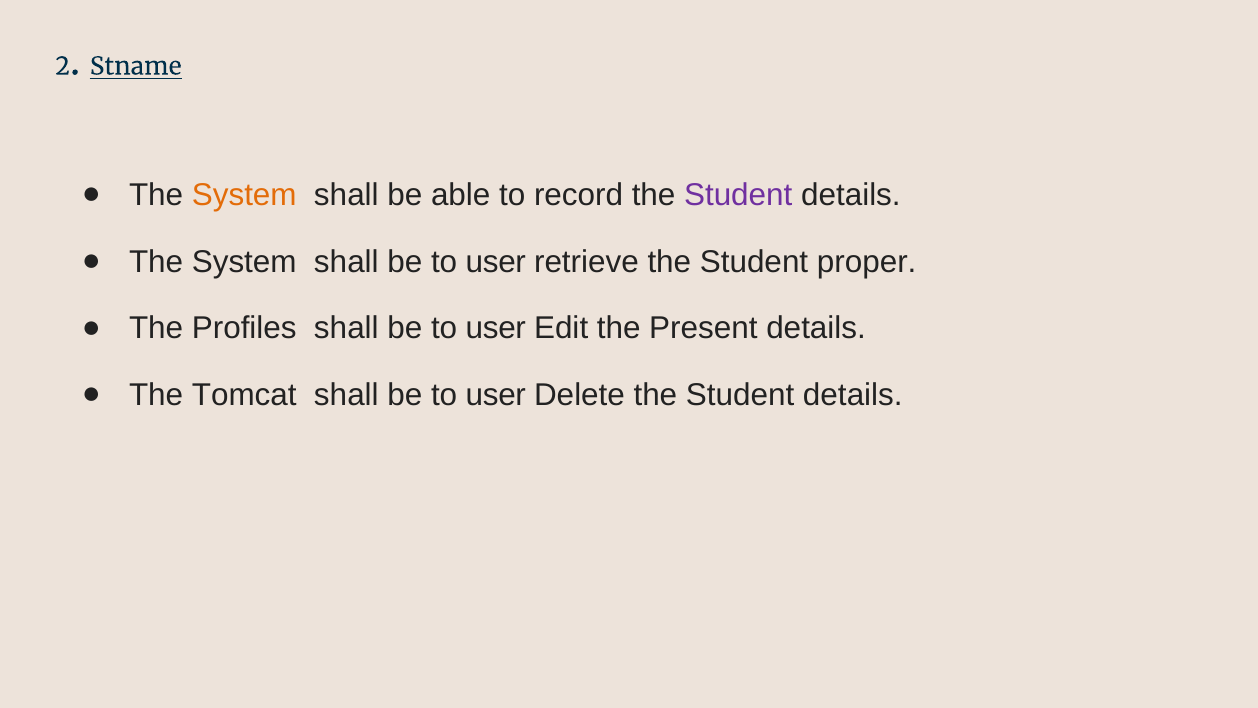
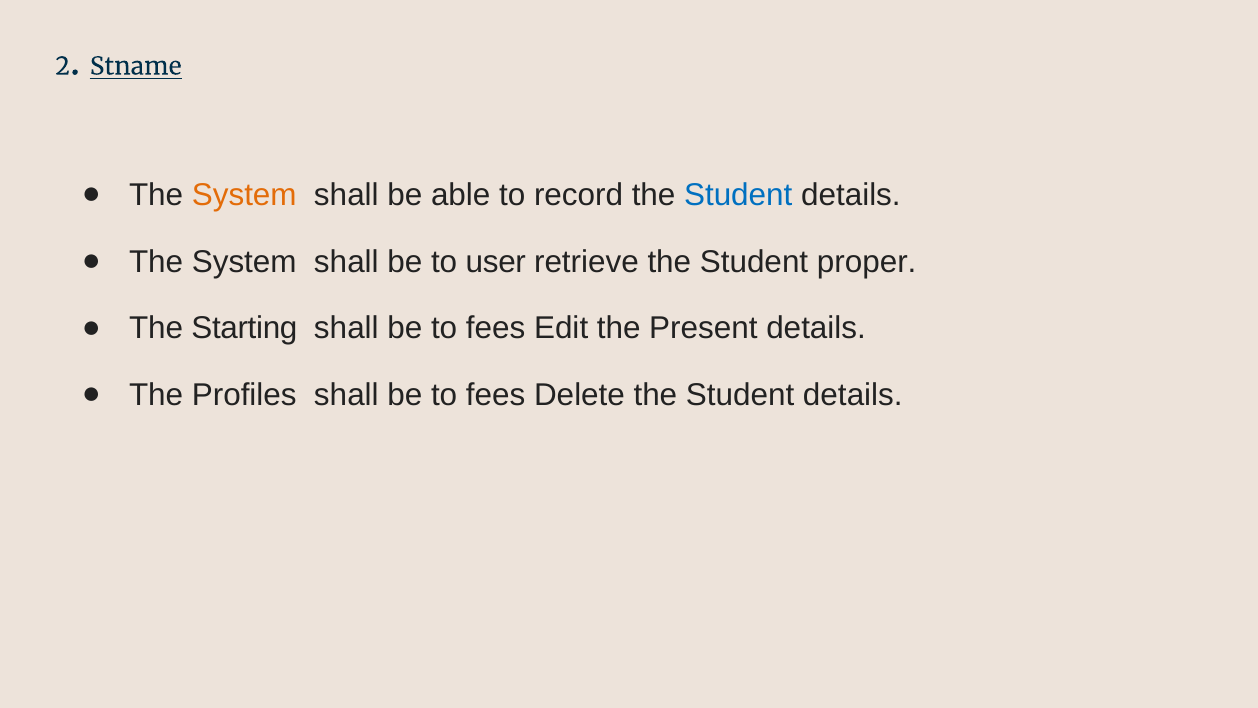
Student colour: purple -> blue (738, 195)
Profiles: Profiles -> Starting (244, 328)
user: user -> fees (496, 328)
Tomcat: Tomcat -> Profiles (244, 395)
user: user -> fees (496, 395)
